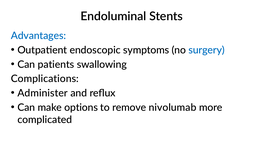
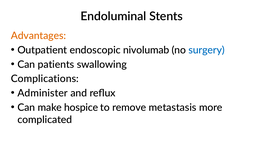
Advantages colour: blue -> orange (38, 36)
symptoms: symptoms -> nivolumab (146, 50)
options: options -> hospice (81, 108)
nivolumab: nivolumab -> metastasis (173, 108)
